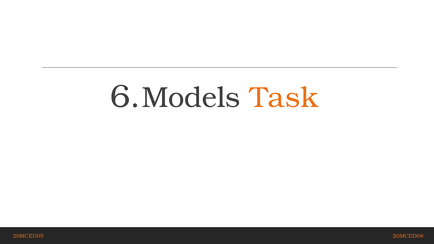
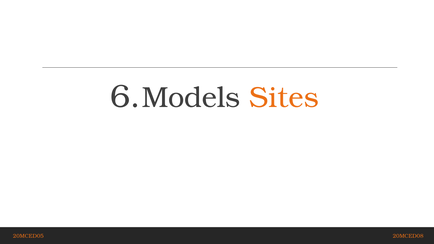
Task: Task -> Sites (284, 98)
